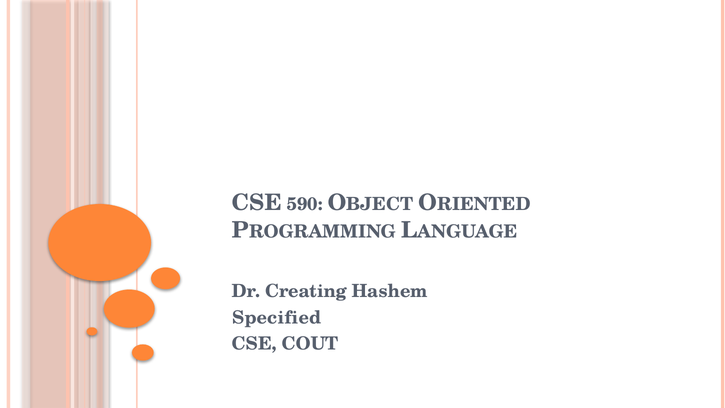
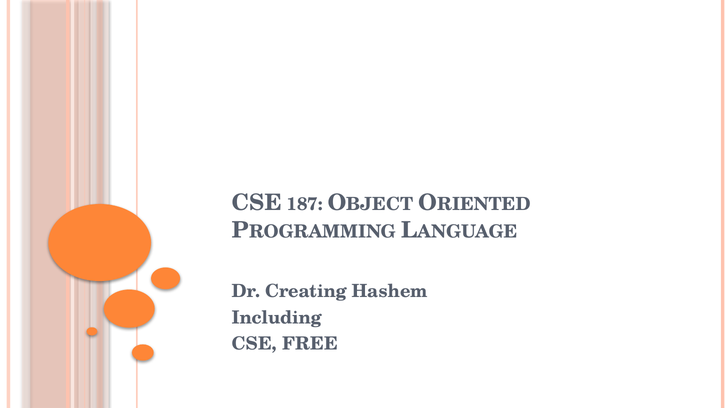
590: 590 -> 187 (305, 204)
Specified: Specified -> Including (277, 318)
COUT: COUT -> FREE (310, 344)
